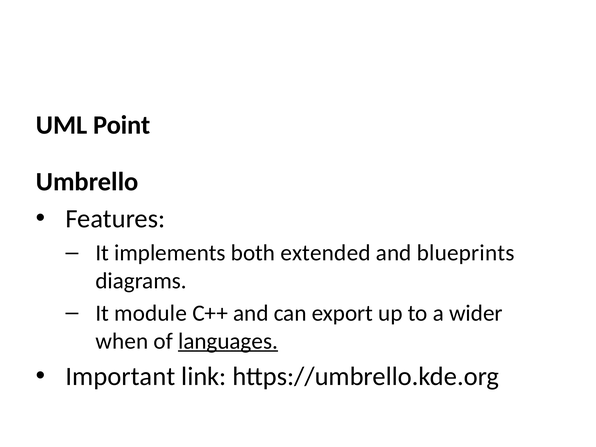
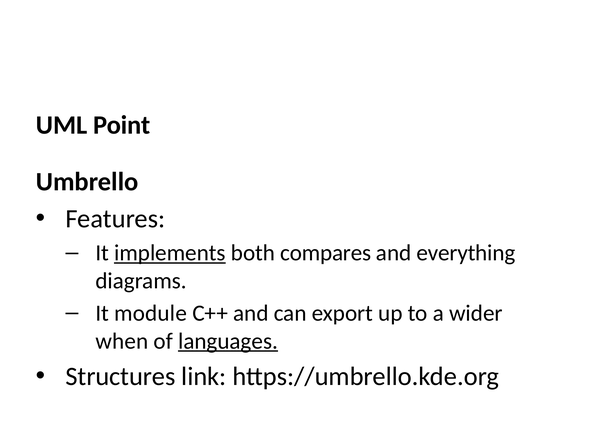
implements underline: none -> present (170, 253)
extended: extended -> compares (326, 253)
blueprints: blueprints -> everything (466, 253)
Important: Important -> Structures (120, 376)
